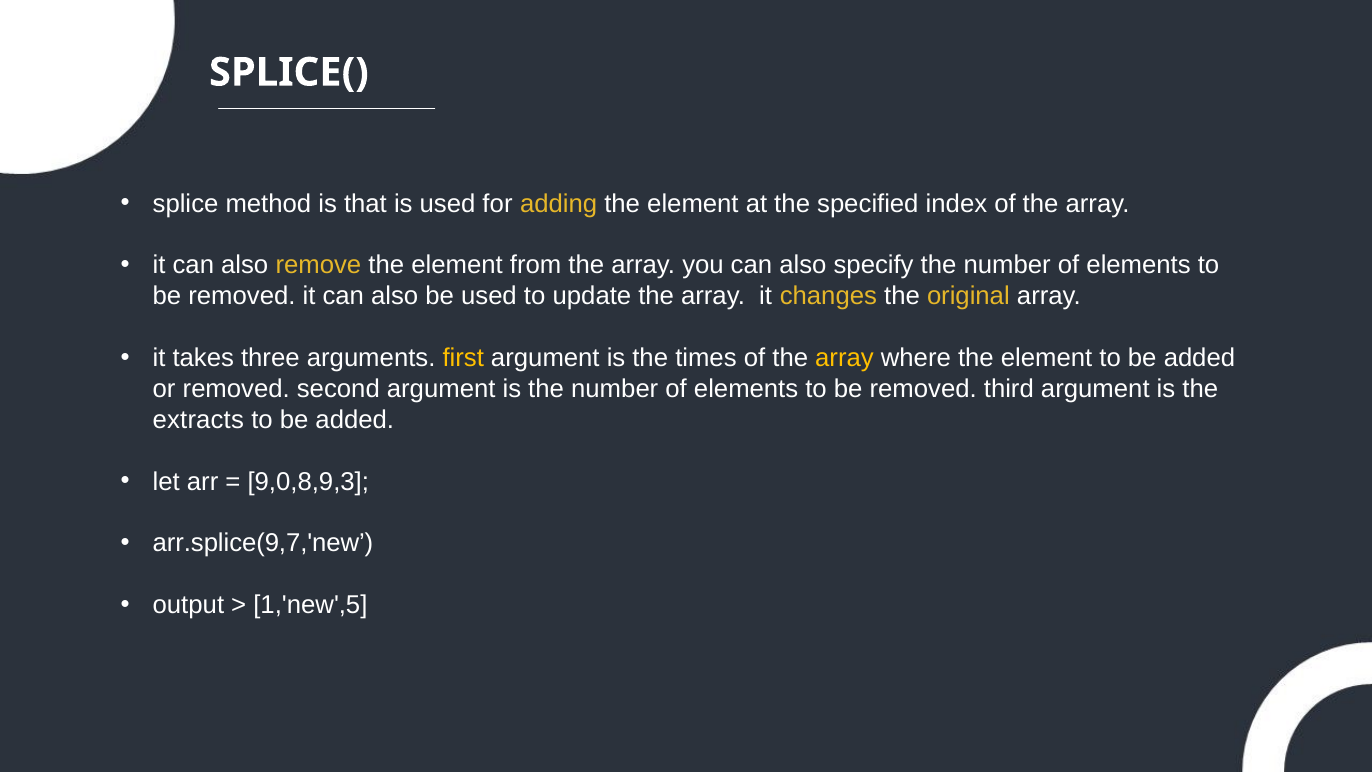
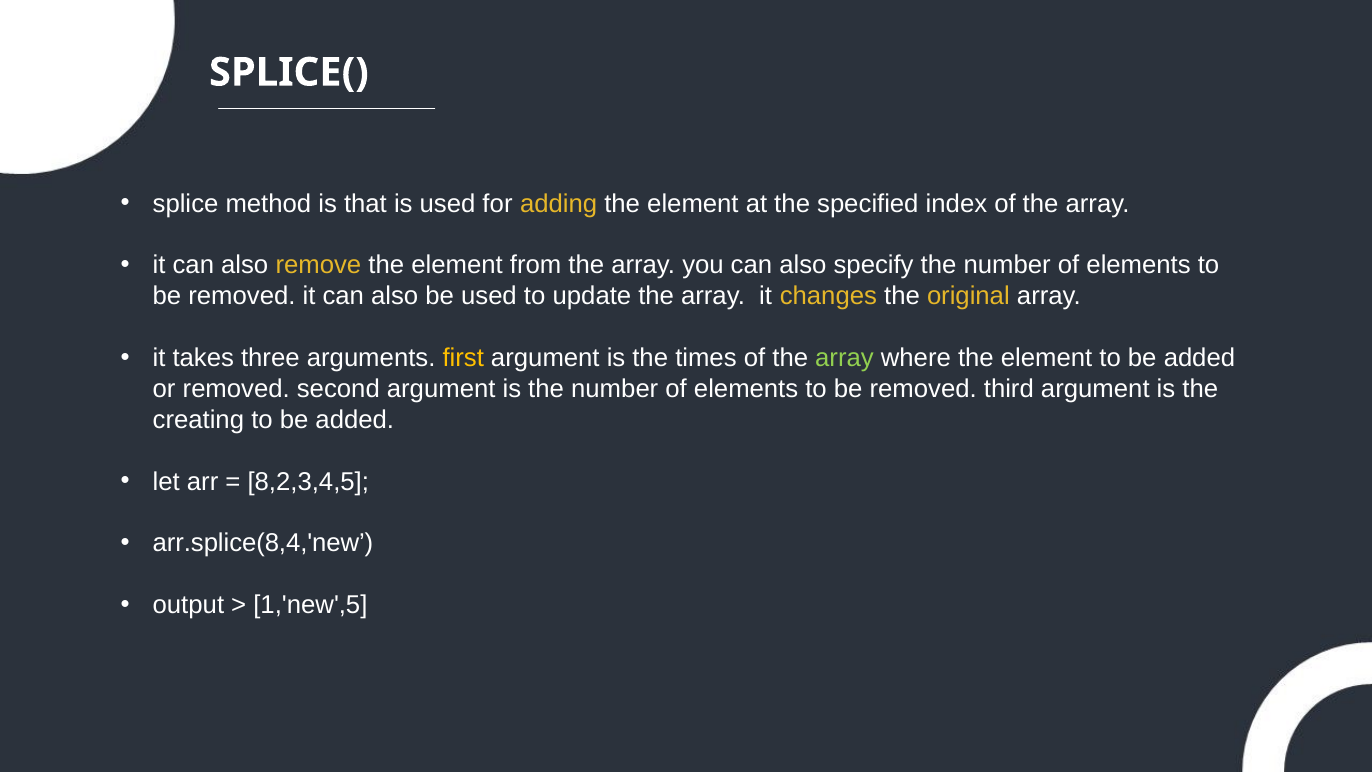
array colour: yellow -> light green (844, 358)
extracts: extracts -> creating (198, 420)
9,0,8,9,3: 9,0,8,9,3 -> 8,2,3,4,5 (308, 481)
arr.splice(9,7,'new: arr.splice(9,7,'new -> arr.splice(8,4,'new (263, 543)
